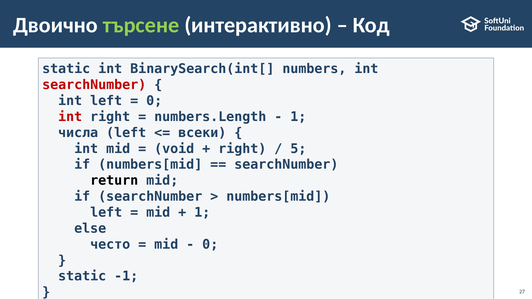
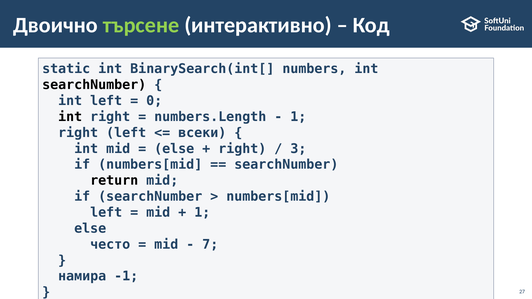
searchNumber colour: red -> black (94, 85)
int colour: red -> black (70, 117)
числа: числа -> right (78, 133)
void: void -> else (174, 149)
5: 5 -> 3 (298, 149)
0: 0 -> 7 (210, 245)
static: static -> намира (82, 276)
